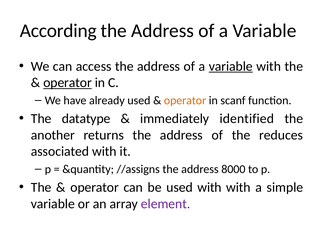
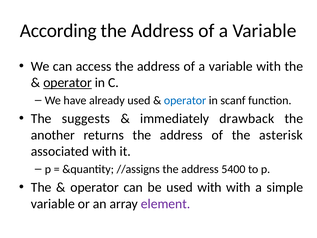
variable underline: present -> none (231, 66)
operator colour: orange -> blue (185, 100)
datatype: datatype -> suggests (86, 119)
identified: identified -> drawback (247, 119)
reduces: reduces -> asterisk (281, 135)
8000: 8000 -> 5400 (233, 169)
